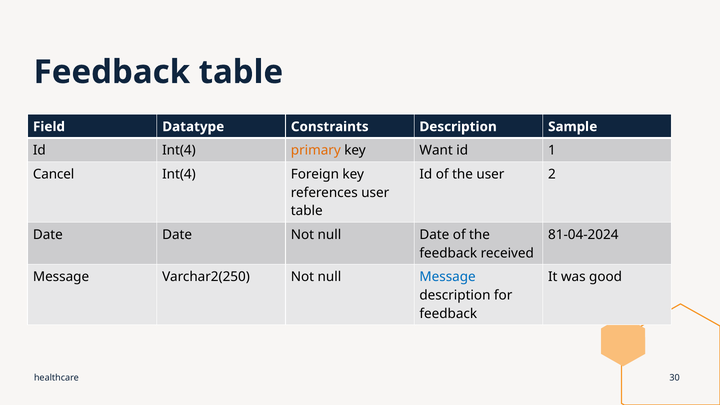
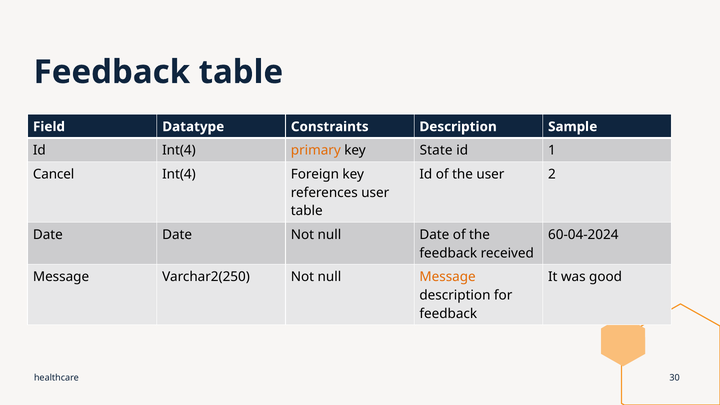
Want: Want -> State (436, 151)
81-04-2024: 81-04-2024 -> 60-04-2024 (583, 235)
Message colour: blue -> orange (448, 277)
